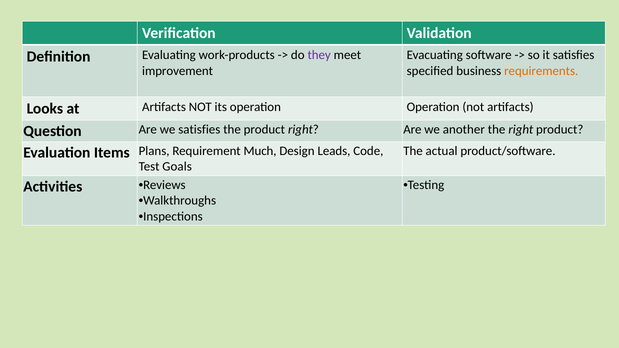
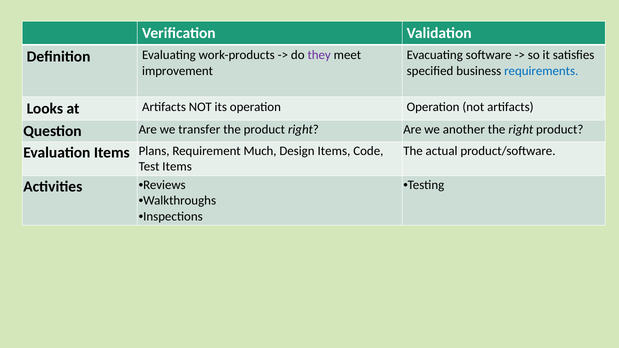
requirements colour: orange -> blue (541, 71)
we satisfies: satisfies -> transfer (199, 130)
Design Leads: Leads -> Items (334, 151)
Test Goals: Goals -> Items (177, 167)
